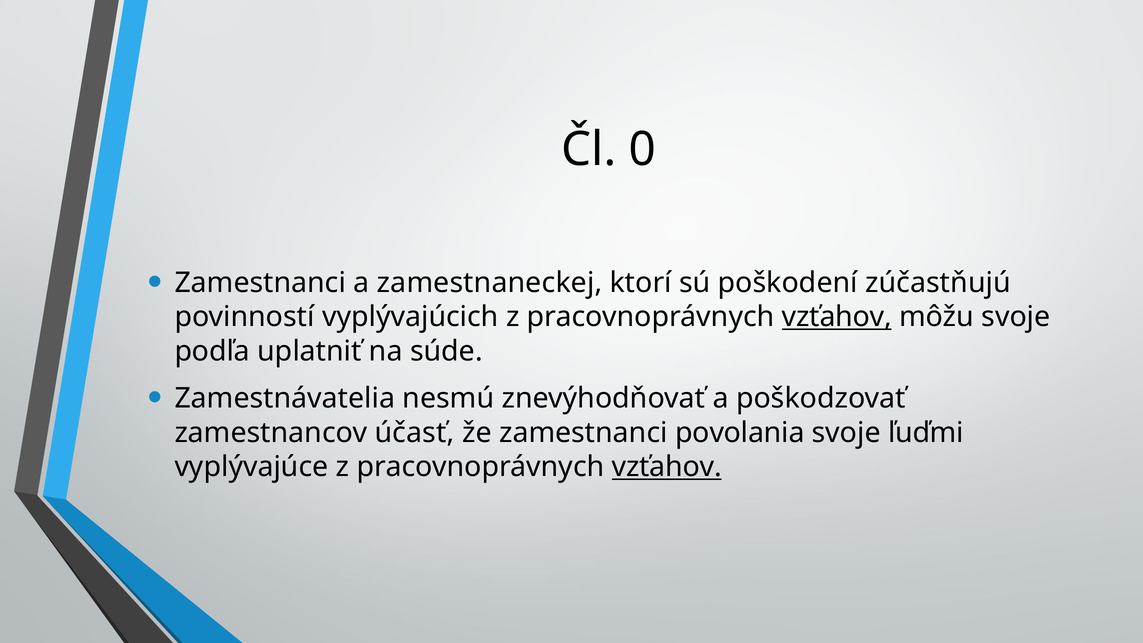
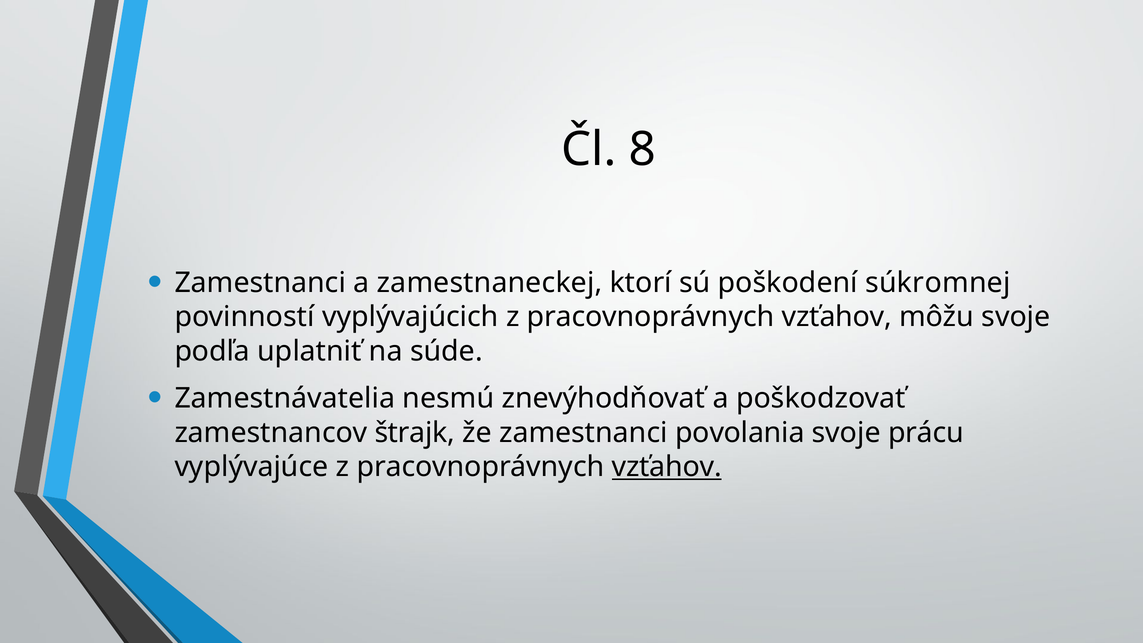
0: 0 -> 8 (642, 150)
zúčastňujú: zúčastňujú -> súkromnej (938, 283)
vzťahov underline: present -> none (837, 317)
účasť: účasť -> štrajk (415, 433)
ľuďmi: ľuďmi -> prácu (926, 433)
